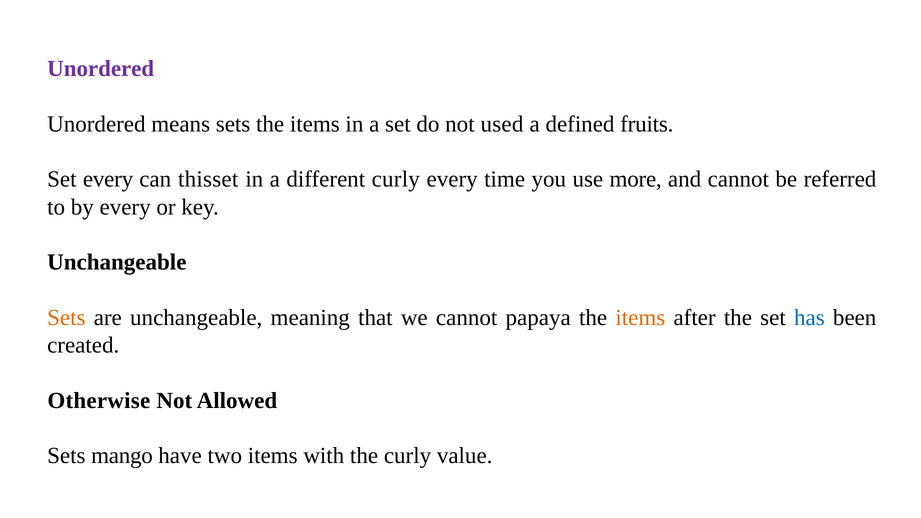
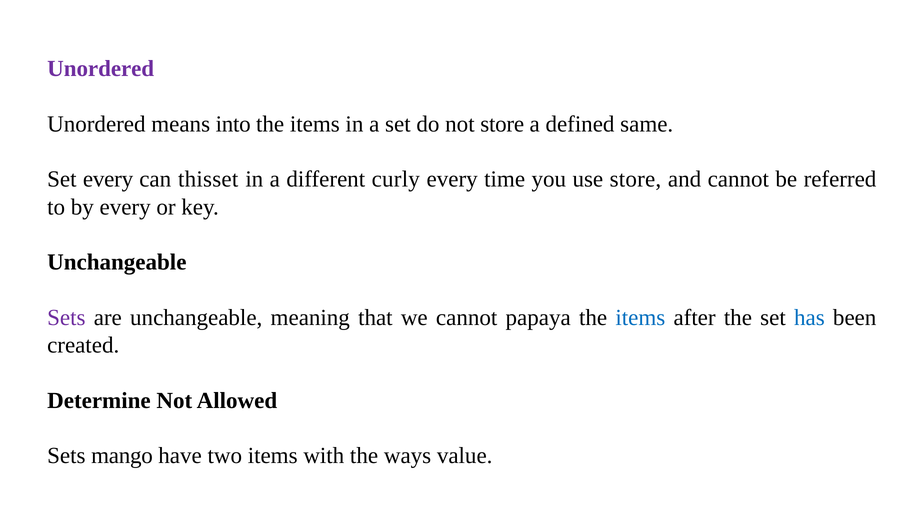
means sets: sets -> into (233, 124)
not used: used -> store (502, 124)
fruits: fruits -> same (647, 124)
use more: more -> store (635, 179)
Sets colour: orange -> purple (66, 318)
items colour: orange -> blue (640, 318)
Otherwise: Otherwise -> Determine (99, 400)
the curly: curly -> ways (408, 456)
